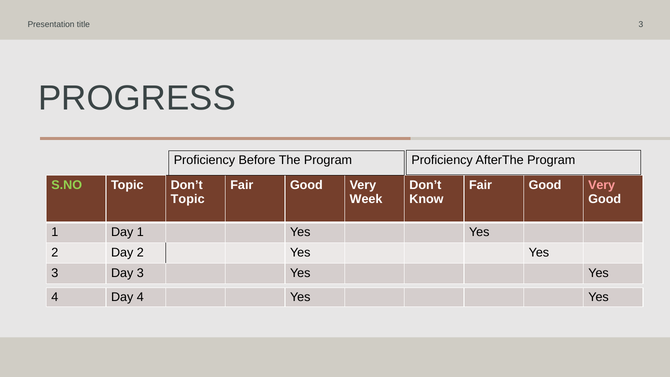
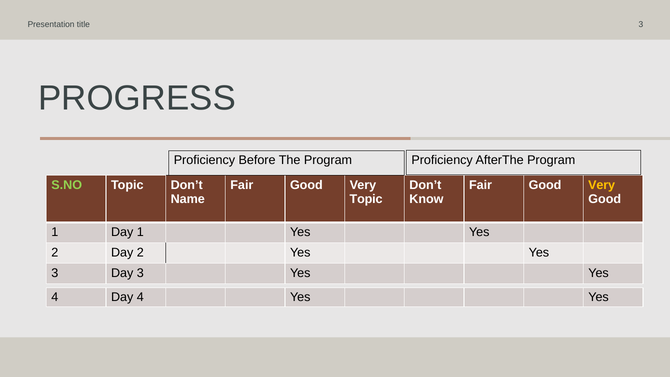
Very colour: pink -> yellow (602, 185)
Topic: Topic -> Name (188, 199)
Week: Week -> Topic (366, 199)
